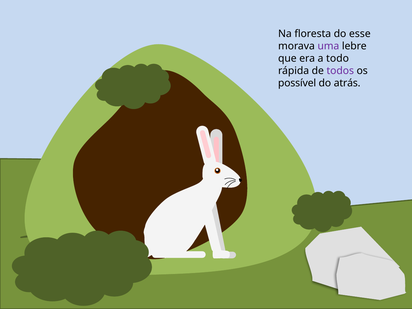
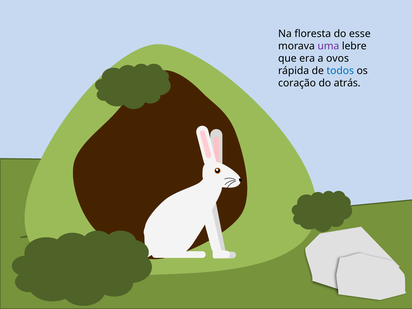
todo: todo -> ovos (338, 58)
todos colour: purple -> blue (340, 71)
possível: possível -> coração (297, 83)
